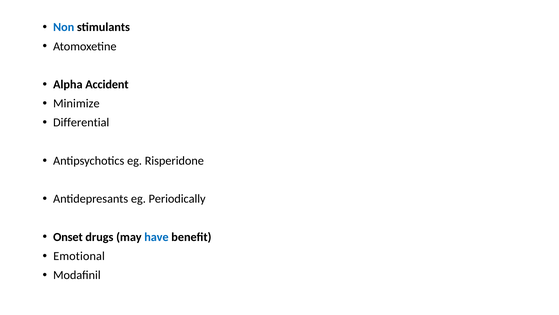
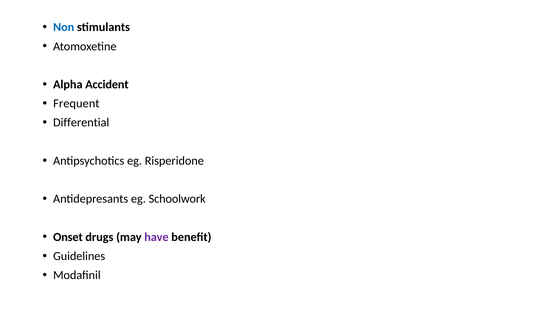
Minimize: Minimize -> Frequent (76, 103)
Periodically: Periodically -> Schoolwork (177, 198)
have colour: blue -> purple (156, 237)
Emotional: Emotional -> Guidelines (79, 256)
